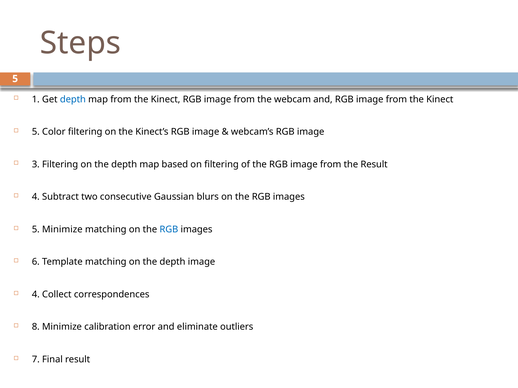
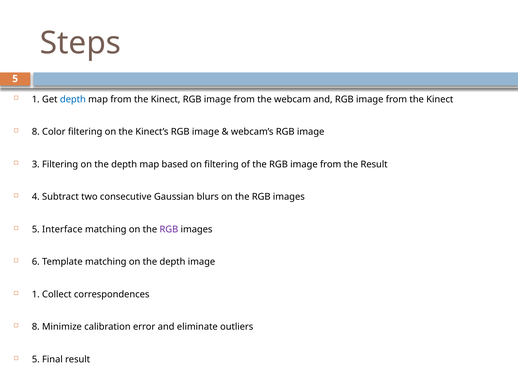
5: 5 -> 8 (36, 132)
5 Minimize: Minimize -> Interface (62, 230)
RGB colour: blue -> purple (169, 230)
4: 4 -> 1 (36, 295)
7: 7 -> 5 (36, 360)
